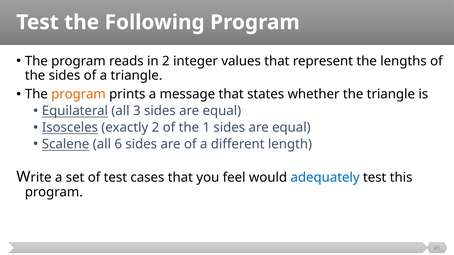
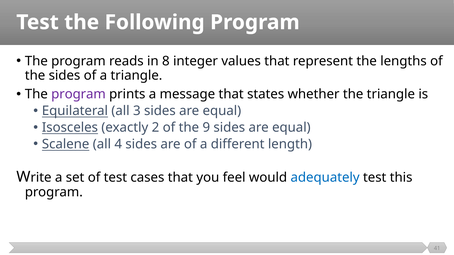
in 2: 2 -> 8 (166, 61)
program colour: orange -> purple (79, 94)
1: 1 -> 9 (206, 128)
6: 6 -> 4 (118, 144)
